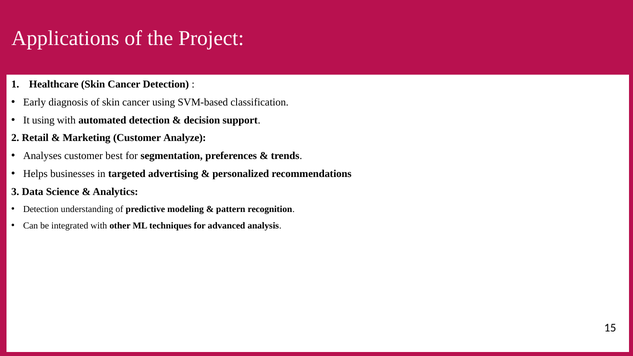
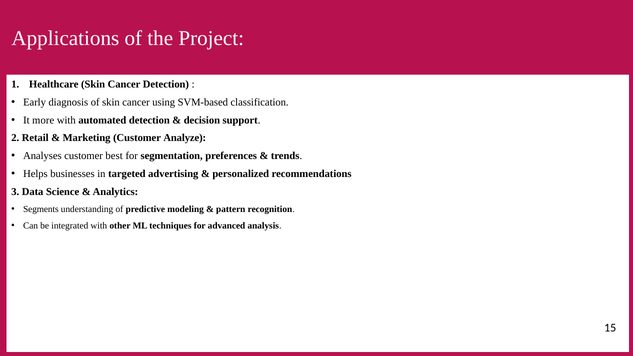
It using: using -> more (43, 120)
Detection: Detection -> Segments (41, 209)
